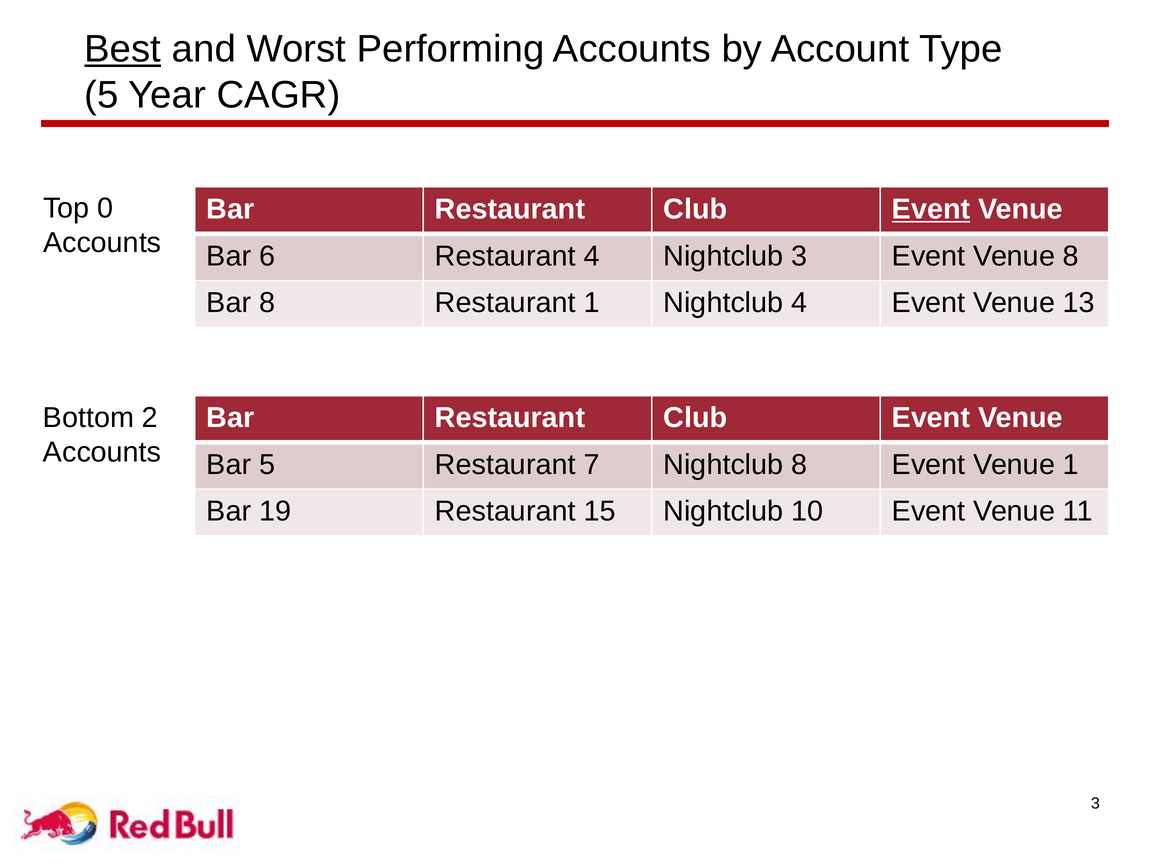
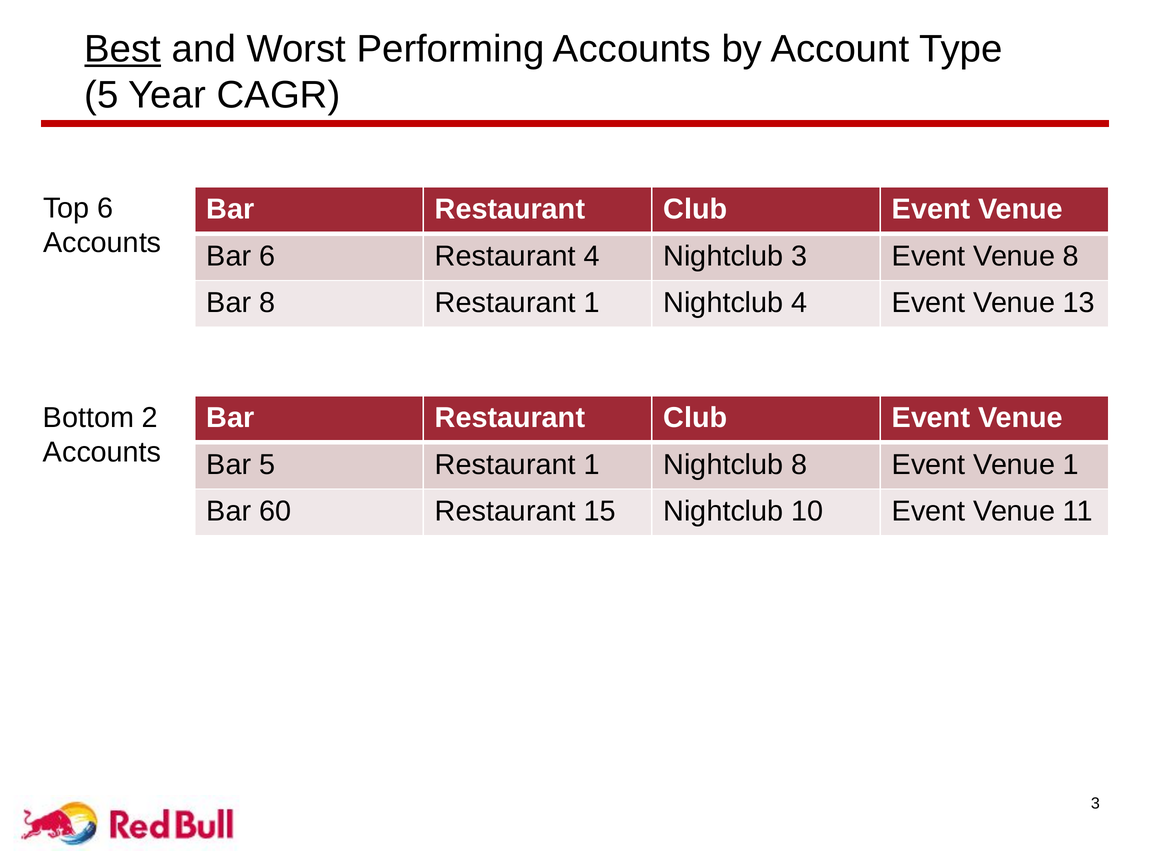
Top 0: 0 -> 6 (105, 208)
Event underline: present -> none (931, 209)
5 Restaurant 7: 7 -> 1 (592, 465)
19: 19 -> 60 (275, 511)
